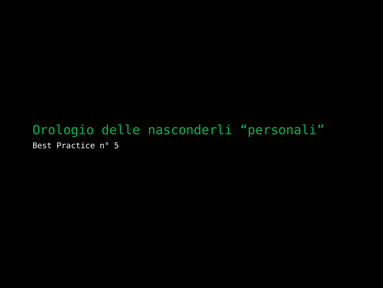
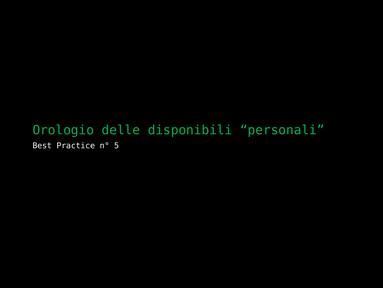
nasconderli: nasconderli -> disponibili (190, 130)
